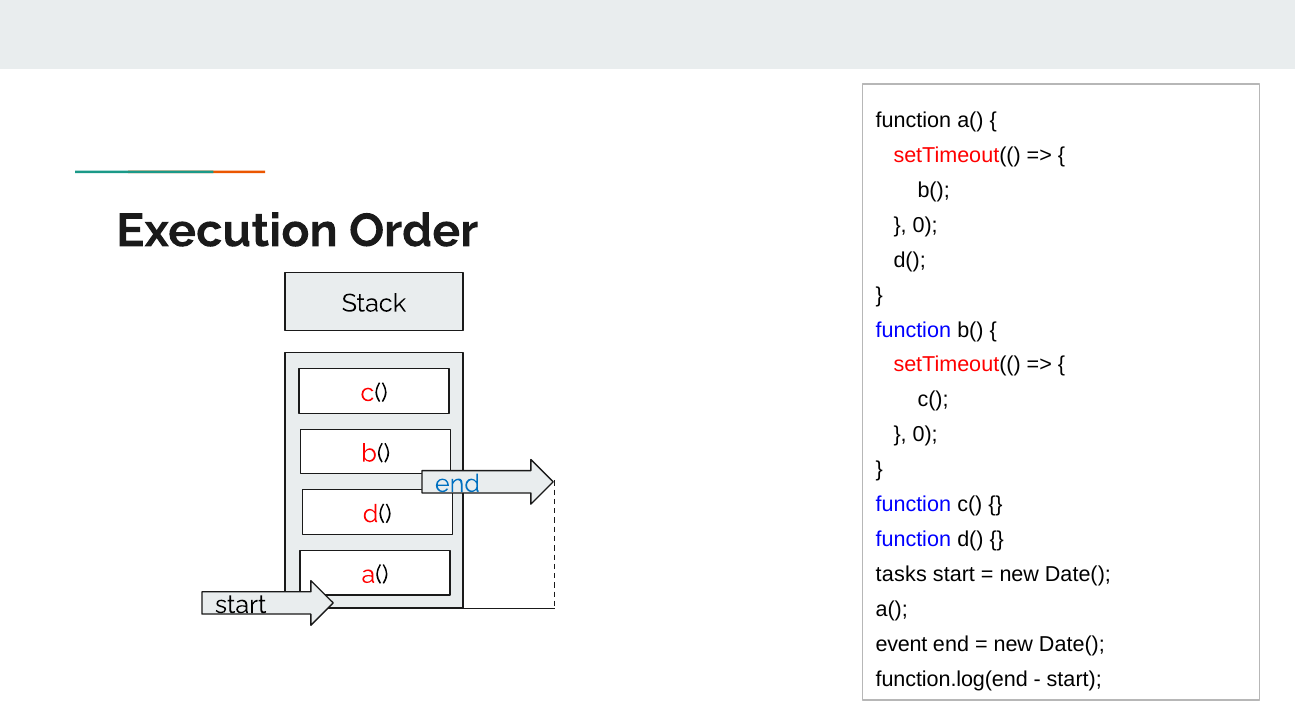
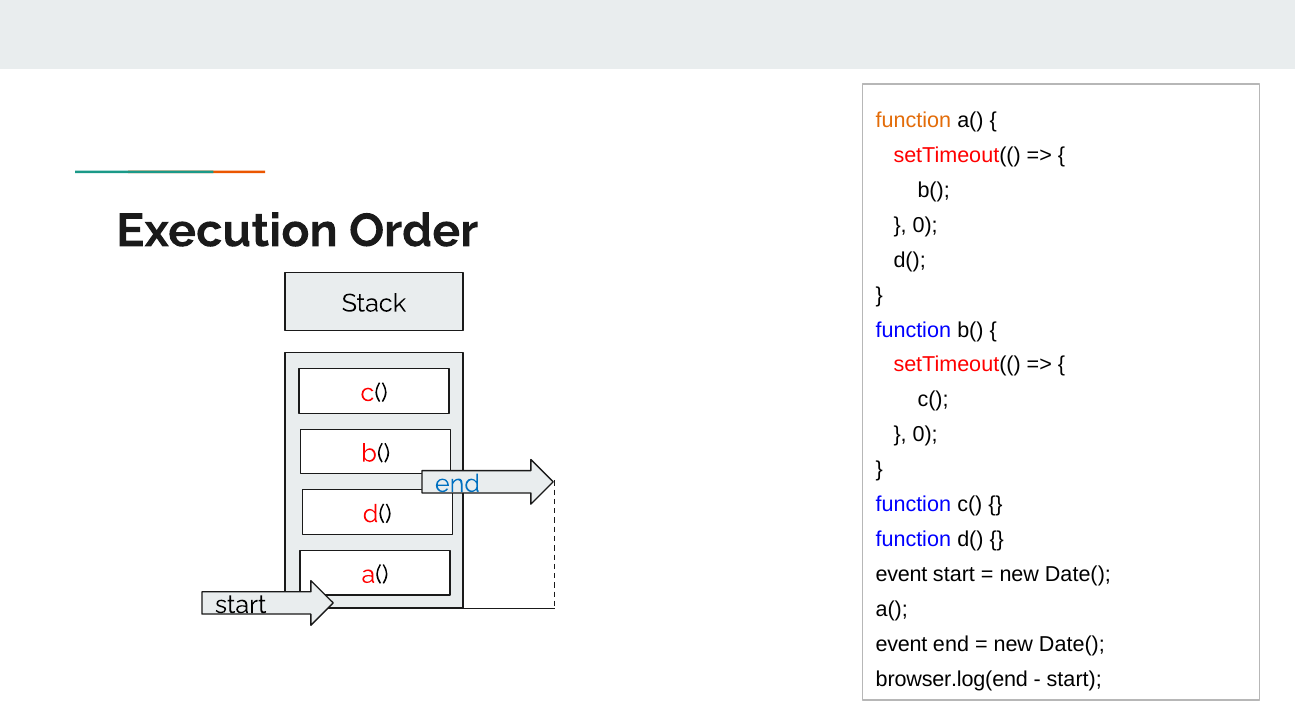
function colour: black -> orange (913, 121)
tasks: tasks -> event (902, 575)
function.log(end: function.log(end -> browser.log(end (952, 679)
